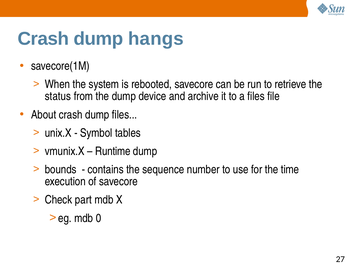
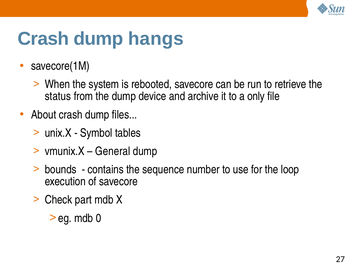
a files: files -> only (256, 97)
Runtime: Runtime -> General (113, 152)
time: time -> loop (290, 170)
